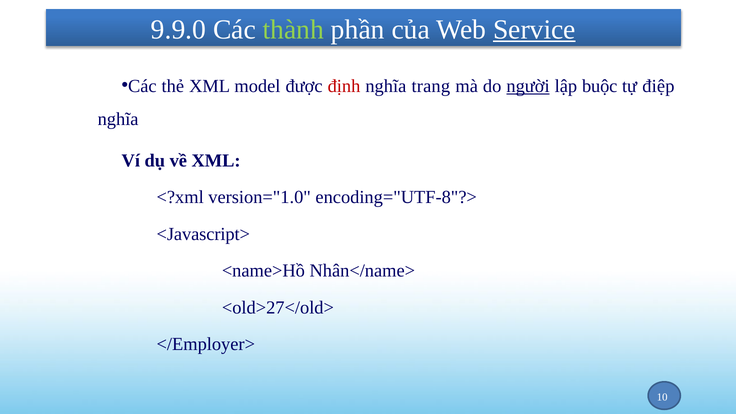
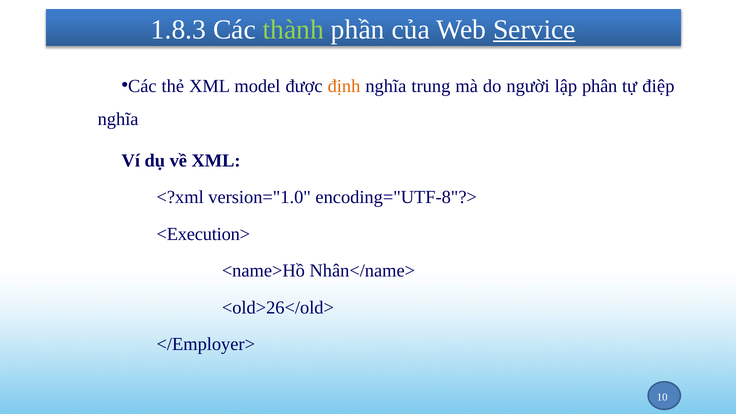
9.9.0: 9.9.0 -> 1.8.3 (179, 29)
định colour: red -> orange (344, 86)
trang: trang -> trung (431, 86)
người underline: present -> none (528, 86)
buộc: buộc -> phân (600, 86)
<Javascript>: <Javascript> -> <Execution> (203, 234)
<old>27</old>: <old>27</old> -> <old>26</old> (278, 308)
